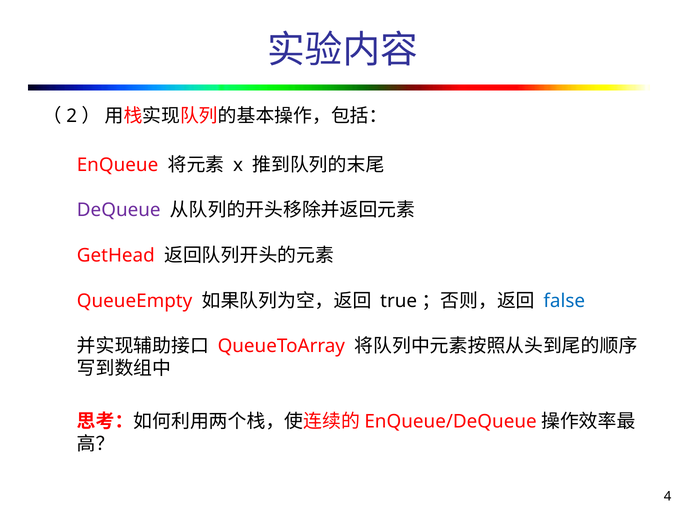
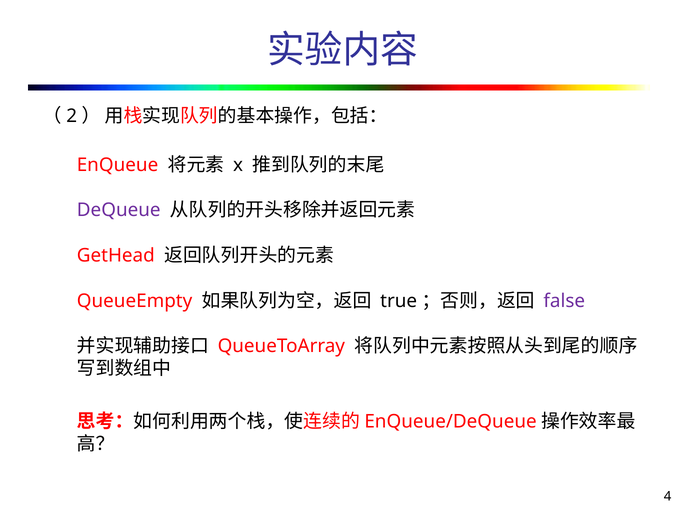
false colour: blue -> purple (564, 300)
